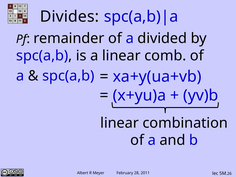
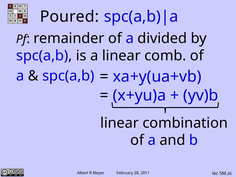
Divides: Divides -> Poured (69, 17)
